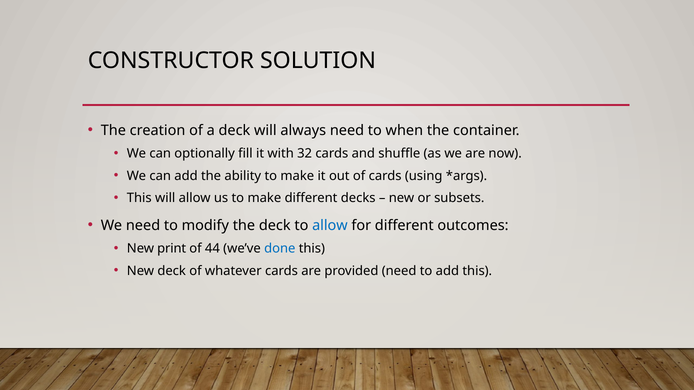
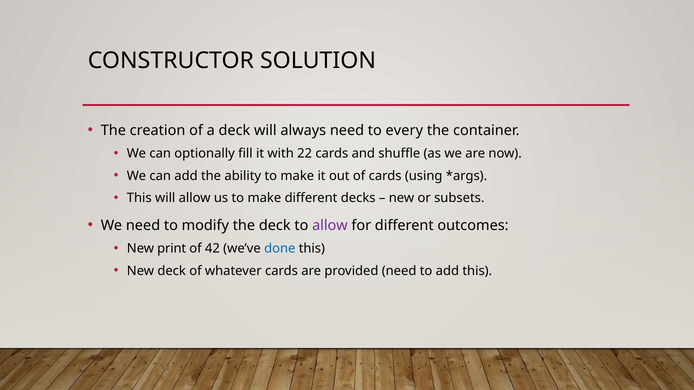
when: when -> every (404, 130)
32: 32 -> 22 (305, 154)
allow colour: blue -> purple (330, 226)
44: 44 -> 42 (212, 249)
